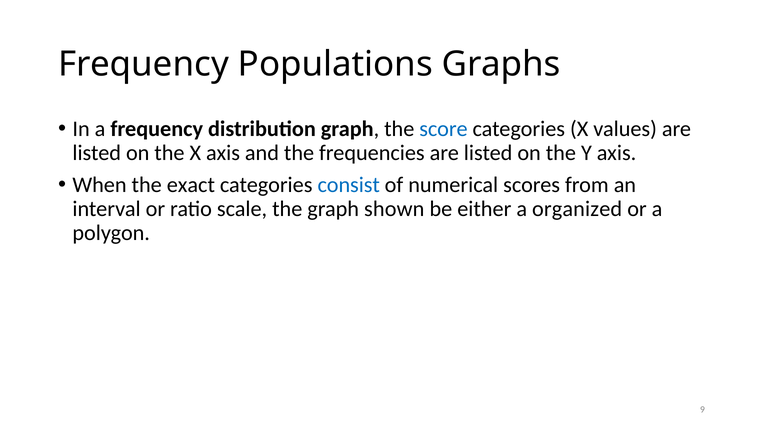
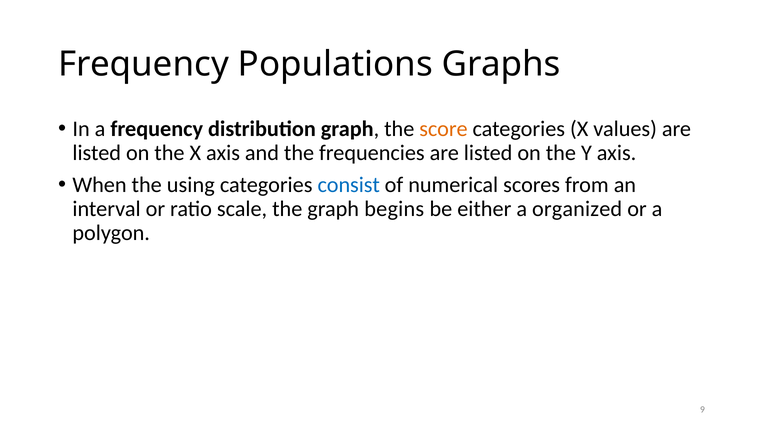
score colour: blue -> orange (443, 129)
exact: exact -> using (191, 185)
shown: shown -> begins (394, 209)
